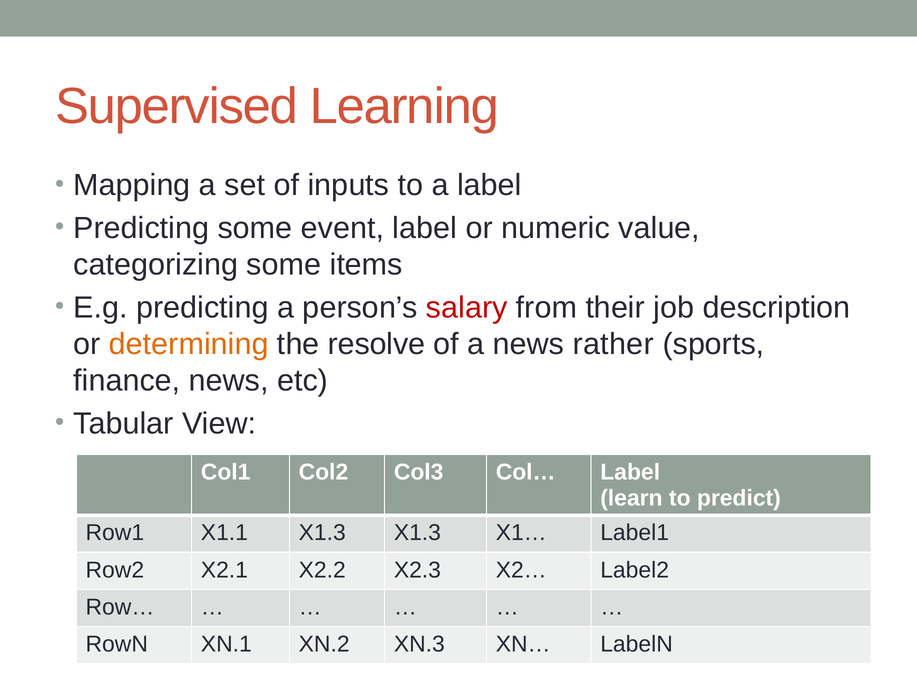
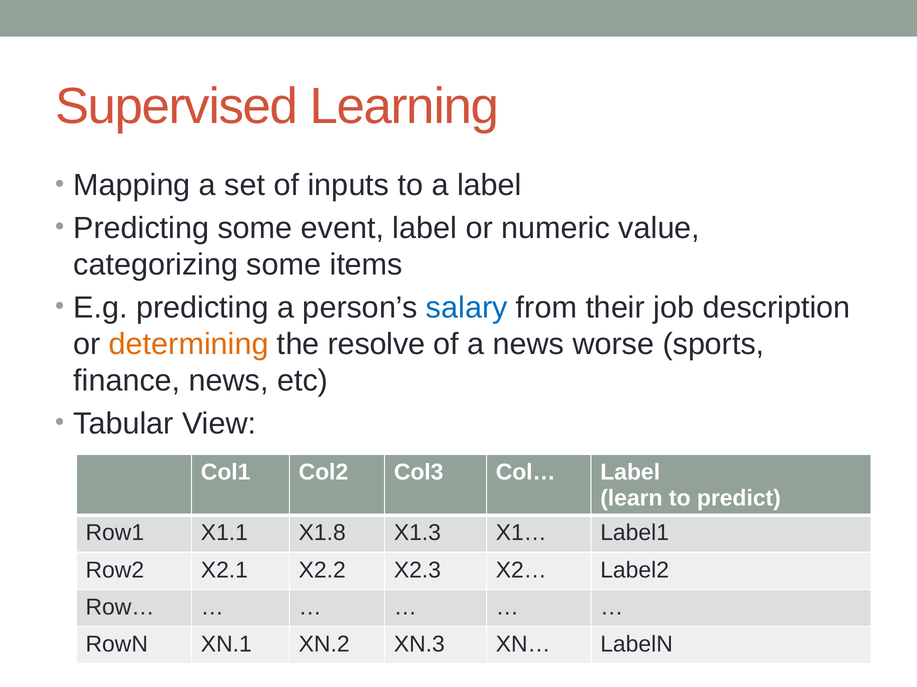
salary colour: red -> blue (467, 308)
rather: rather -> worse (613, 344)
X1.1 X1.3: X1.3 -> X1.8 (322, 534)
